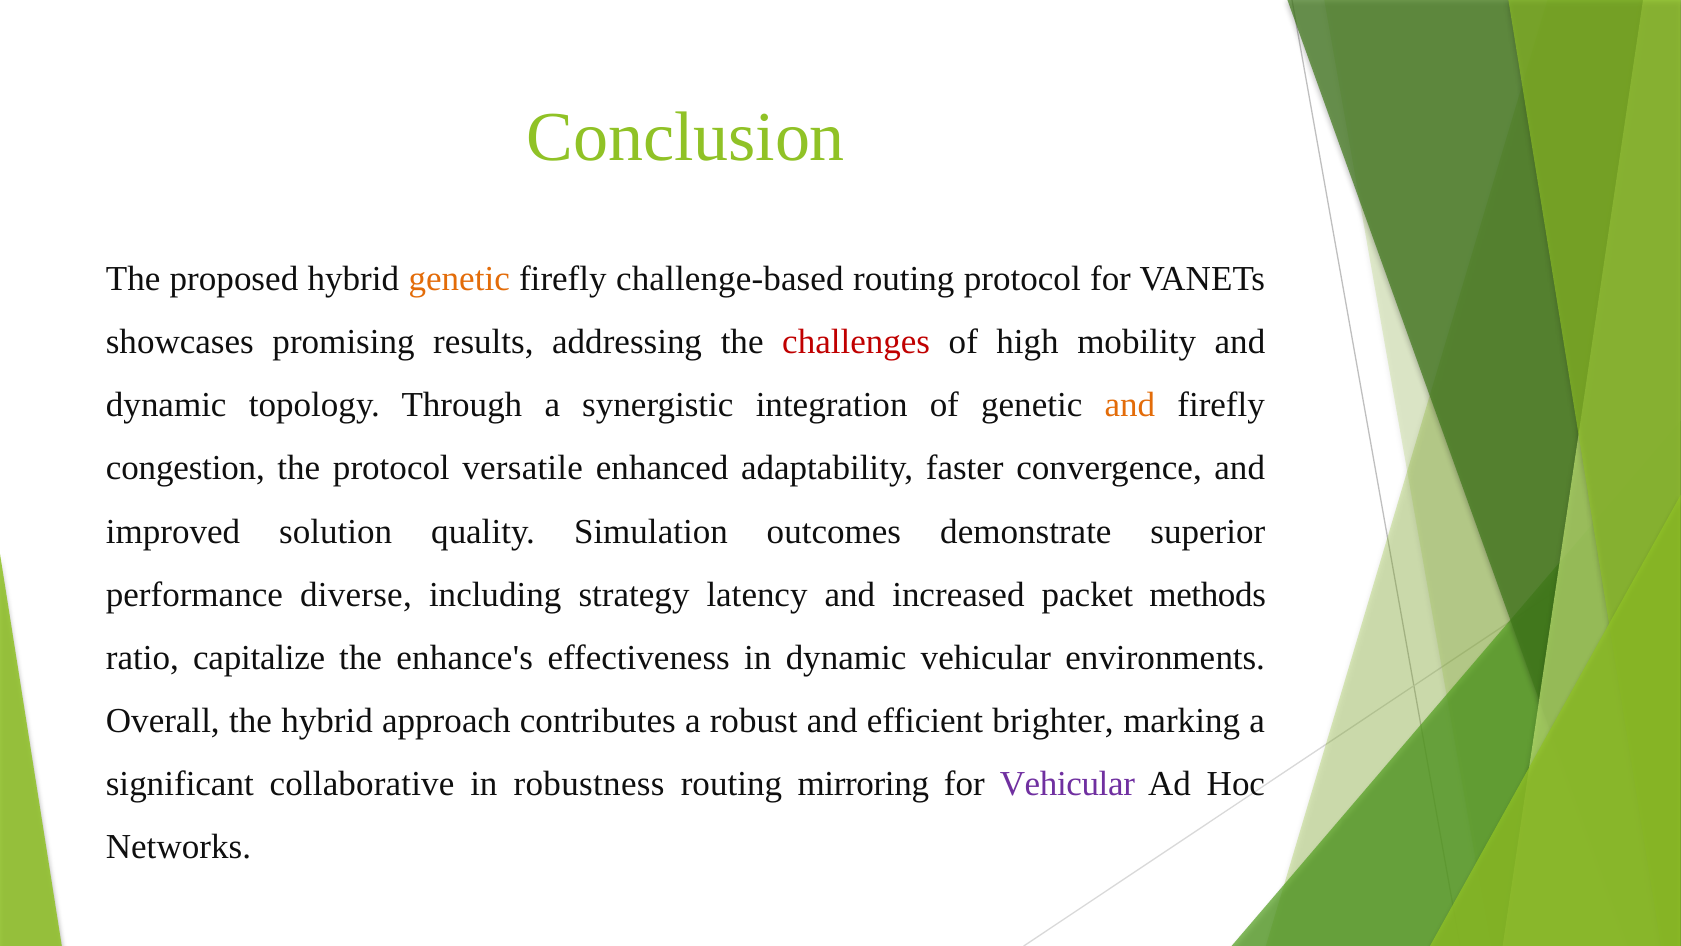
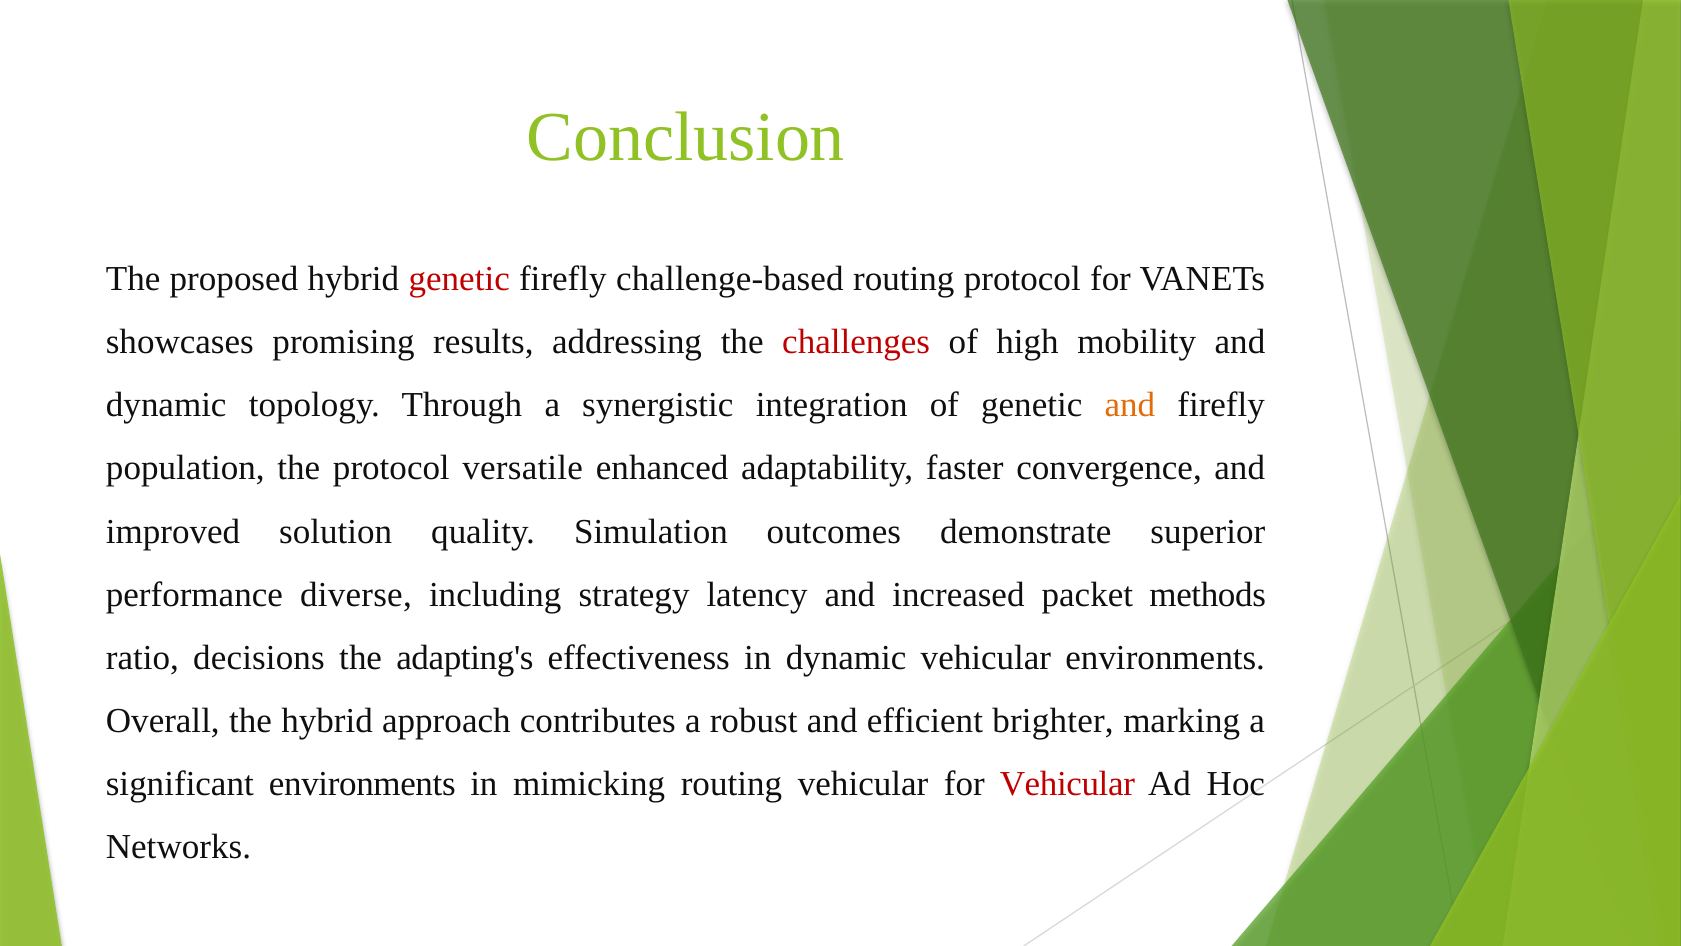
genetic colour: orange -> red (459, 279)
congestion: congestion -> population (185, 468)
capitalize: capitalize -> decisions (259, 658)
enhance's: enhance's -> adapting's (465, 658)
significant collaborative: collaborative -> environments (362, 784)
robustness: robustness -> mimicking (589, 784)
routing mirroring: mirroring -> vehicular (863, 784)
Vehicular colour: purple -> red (1067, 784)
